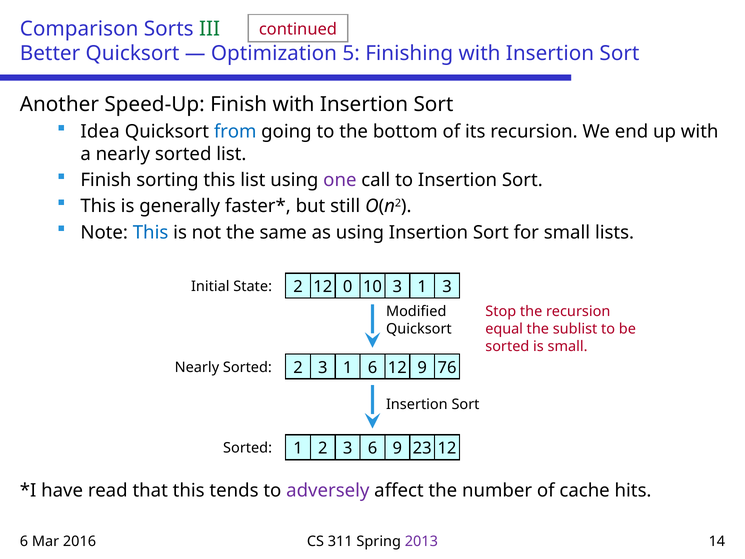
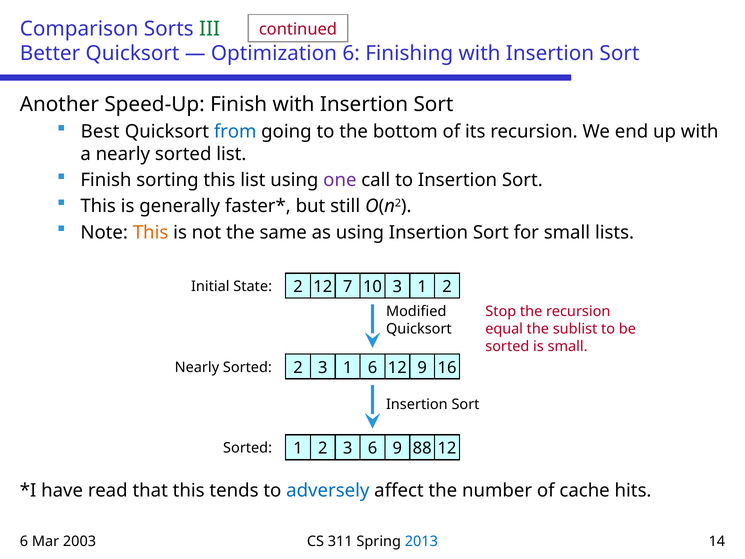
Optimization 5: 5 -> 6 (351, 54)
Idea: Idea -> Best (100, 132)
This colour: blue -> orange (151, 232)
0: 0 -> 7 (348, 287)
10 3: 3 -> 2 (447, 287)
76: 76 -> 16 (447, 367)
23: 23 -> 88 (422, 448)
adversely colour: purple -> blue (328, 490)
2016: 2016 -> 2003 (80, 541)
2013 colour: purple -> blue (421, 541)
